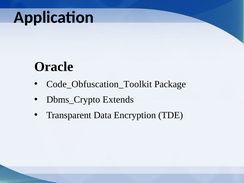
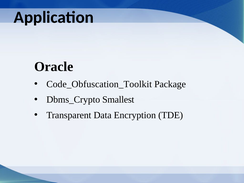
Extends: Extends -> Smallest (118, 100)
